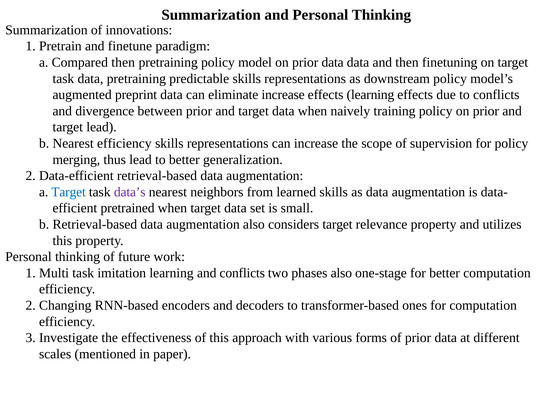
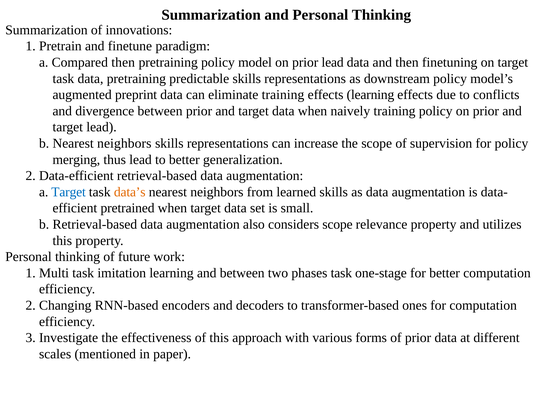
on prior data: data -> lead (333, 62)
eliminate increase: increase -> training (283, 95)
b Nearest efficiency: efficiency -> neighbors (124, 143)
data’s colour: purple -> orange (130, 192)
considers target: target -> scope (337, 224)
and conflicts: conflicts -> between (242, 273)
phases also: also -> task (341, 273)
